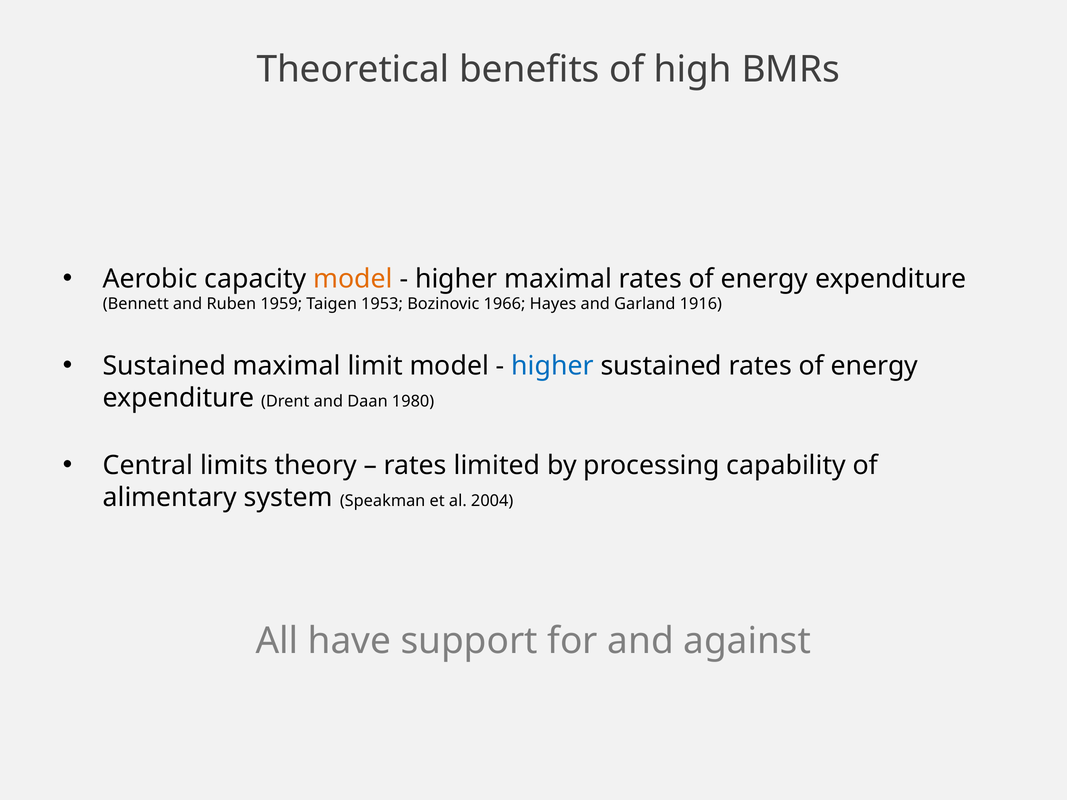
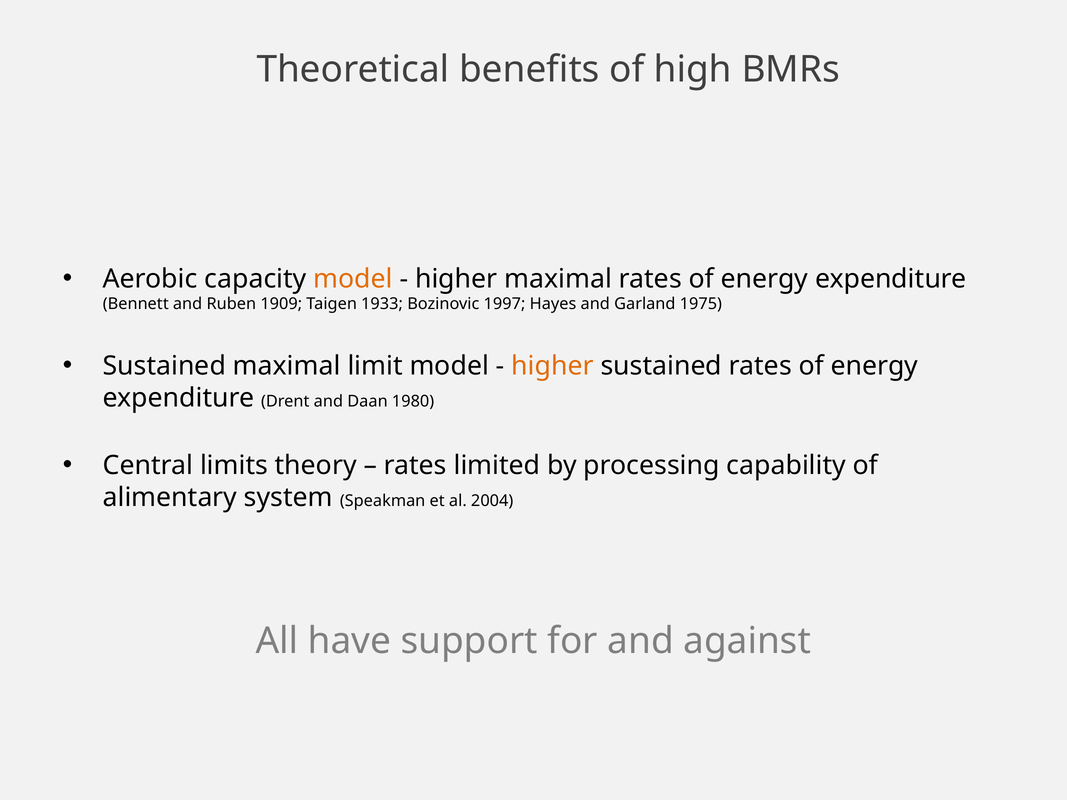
1959: 1959 -> 1909 (281, 304)
1953: 1953 -> 1933 (382, 304)
1966: 1966 -> 1997 (505, 304)
1916: 1916 -> 1975 (701, 304)
higher colour: blue -> orange (553, 366)
